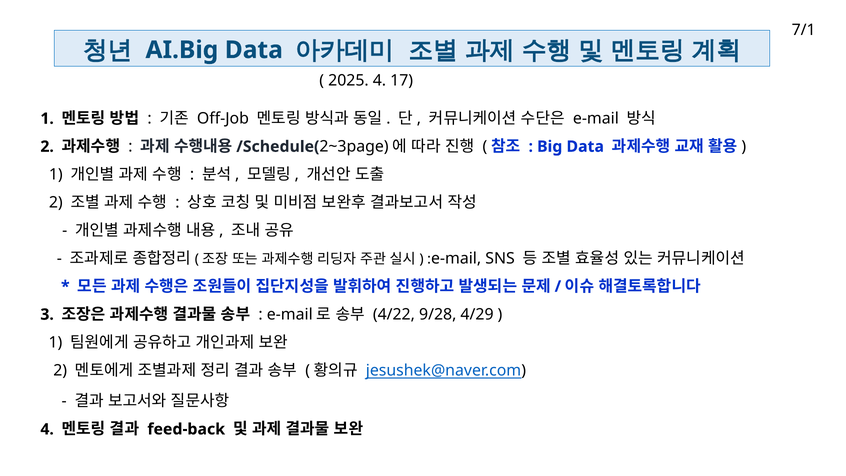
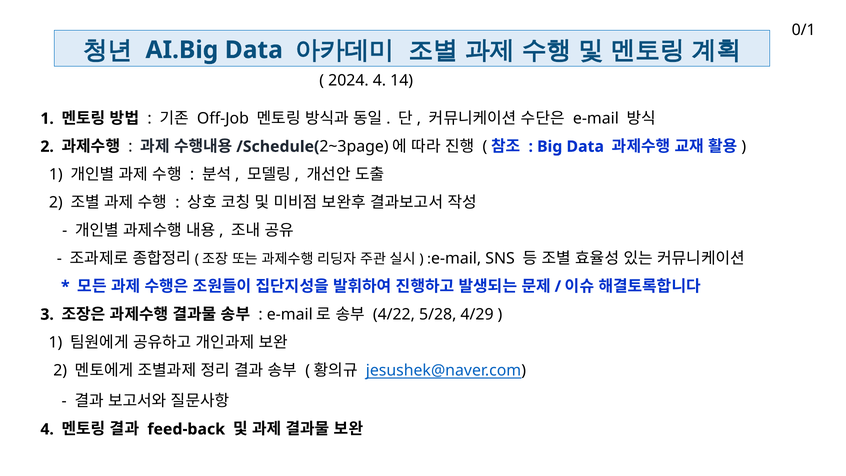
7/1: 7/1 -> 0/1 (804, 30)
2025: 2025 -> 2024 (348, 80)
17: 17 -> 14 (402, 80)
9/28: 9/28 -> 5/28 (438, 314)
